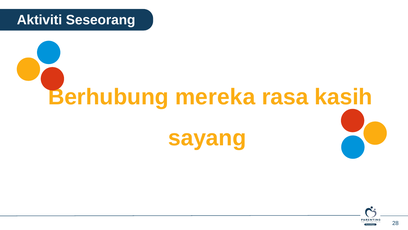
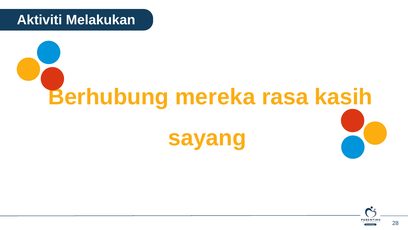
Seseorang: Seseorang -> Melakukan (101, 20)
